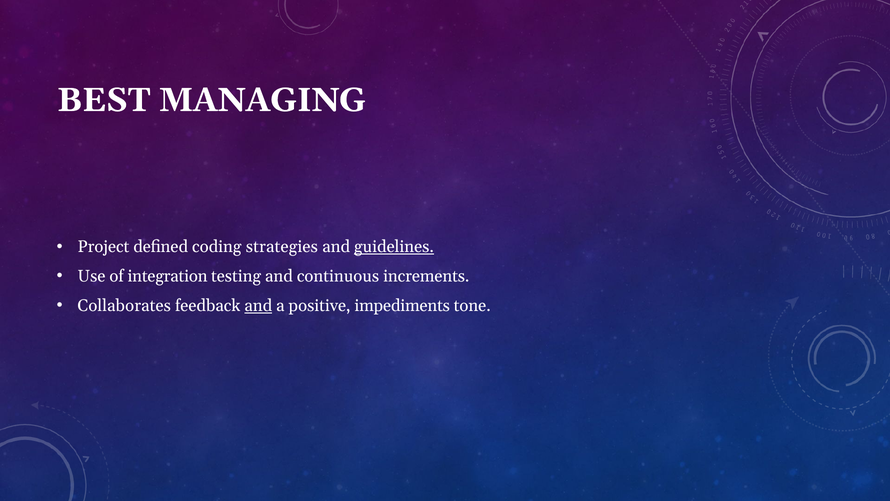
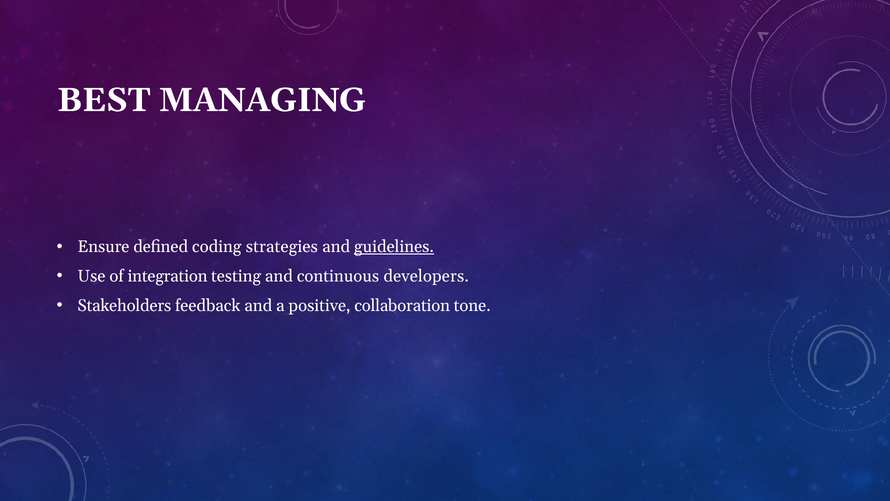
Project: Project -> Ensure (103, 247)
increments: increments -> developers (426, 276)
Collaborates: Collaborates -> Stakeholders (124, 305)
and underline: present -> none (258, 305)
impediments: impediments -> collaboration (402, 305)
